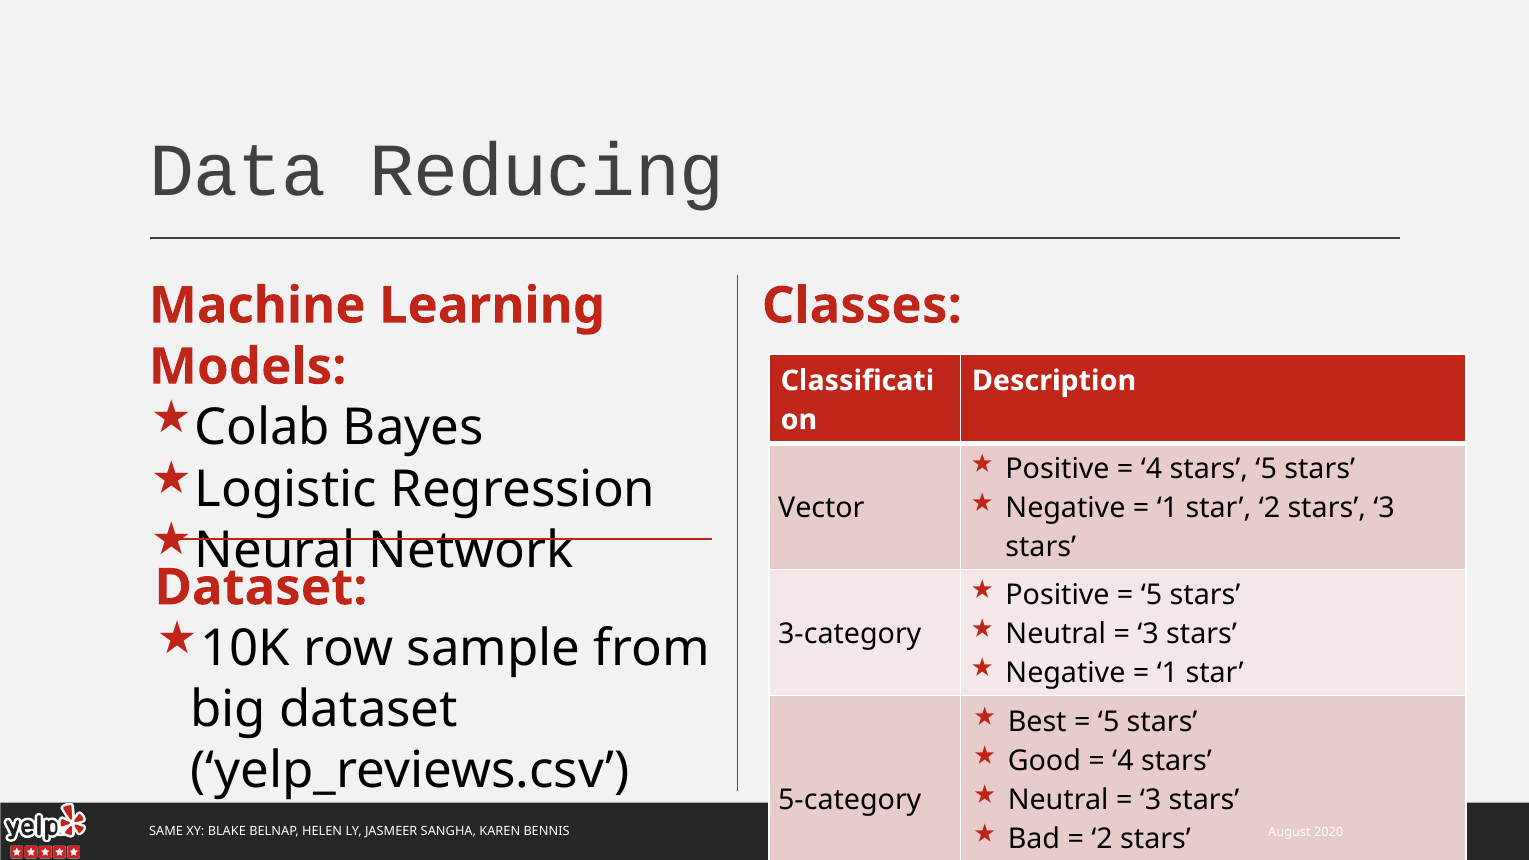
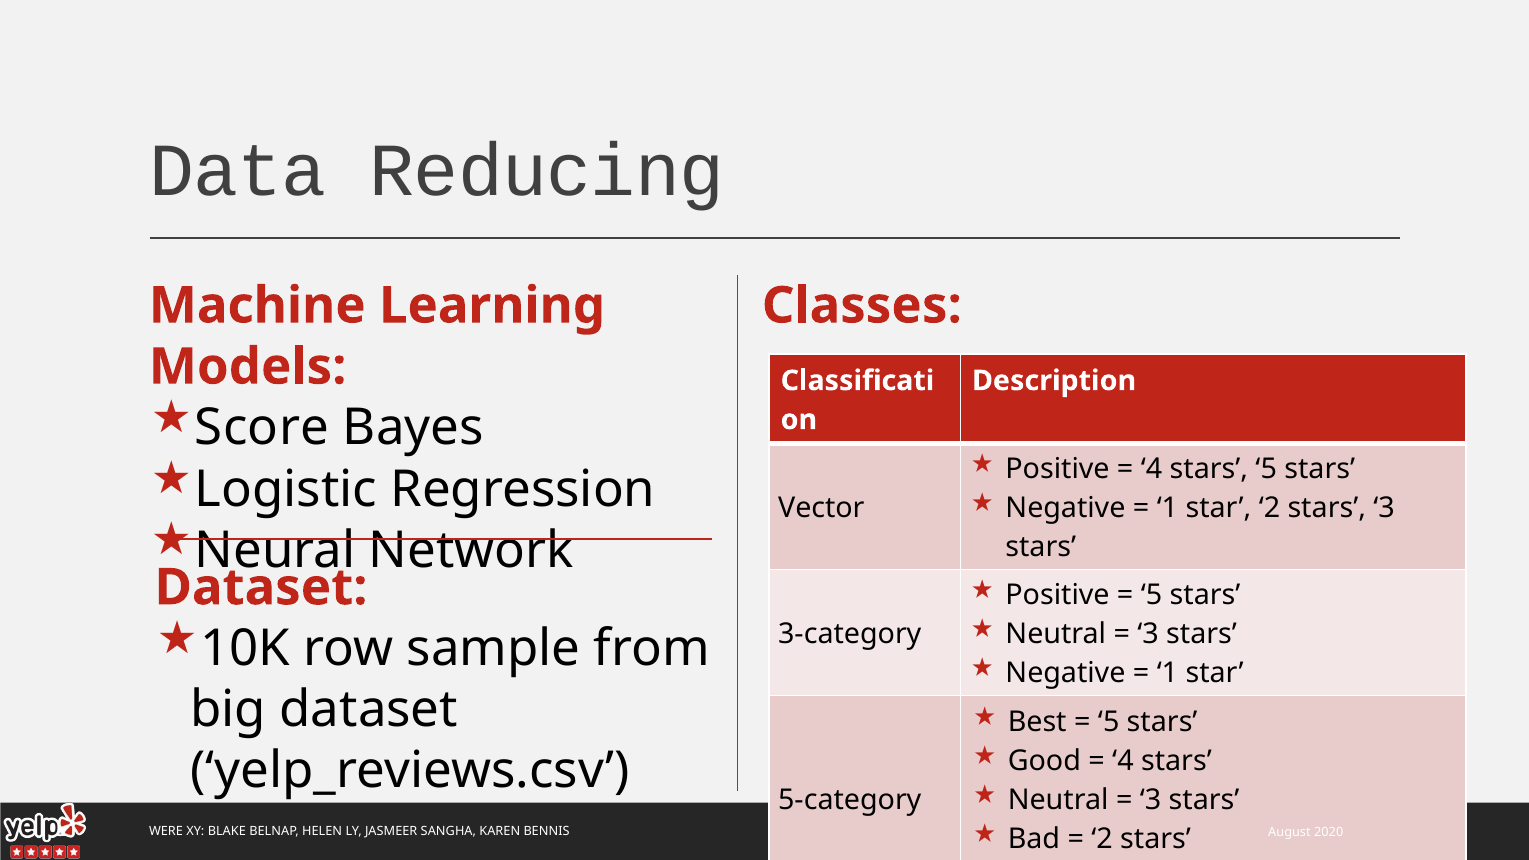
Colab: Colab -> Score (262, 428)
SAME: SAME -> WERE (166, 831)
